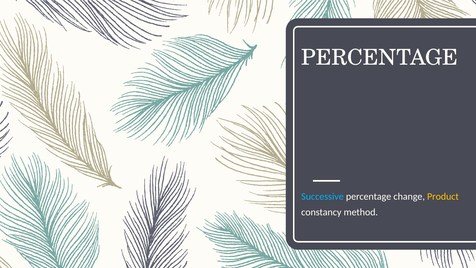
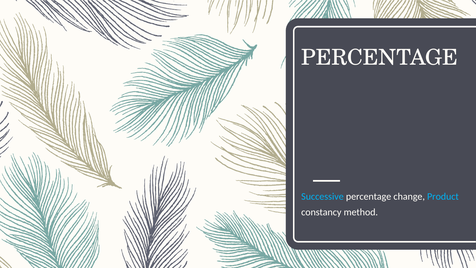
Product colour: yellow -> light blue (443, 197)
